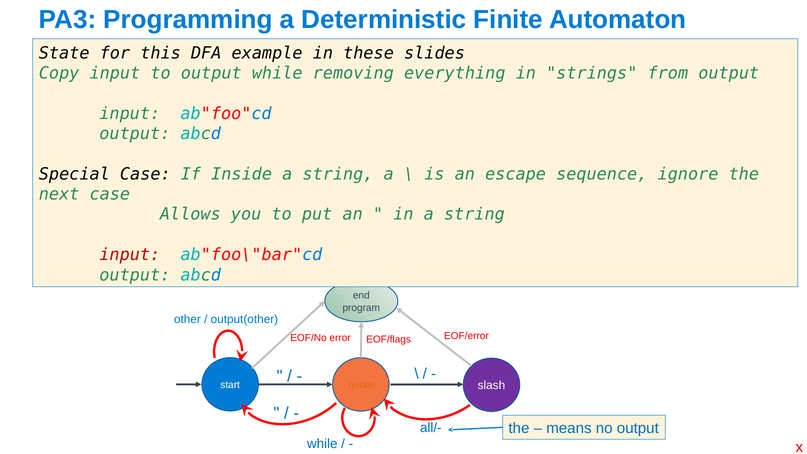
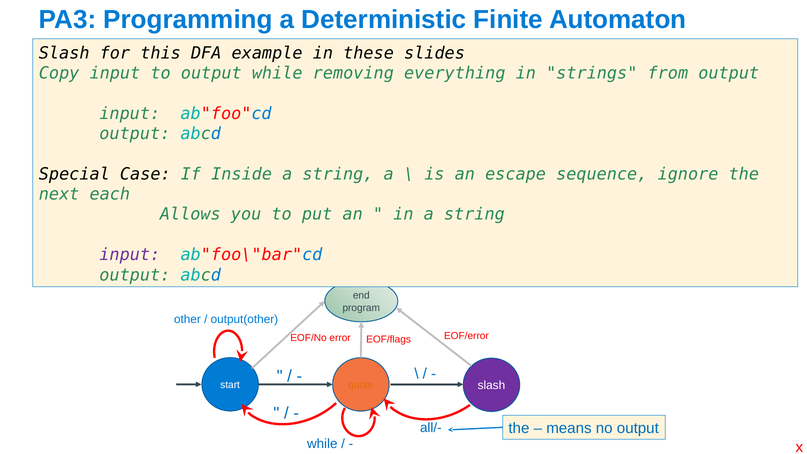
State: State -> Slash (64, 53)
next case: case -> each (110, 194)
input colour: red -> purple (130, 255)
